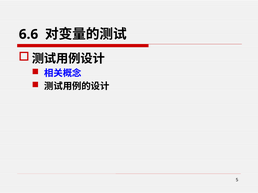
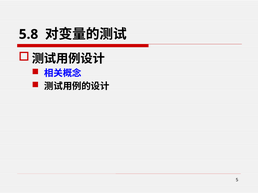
6.6: 6.6 -> 5.8 (28, 34)
